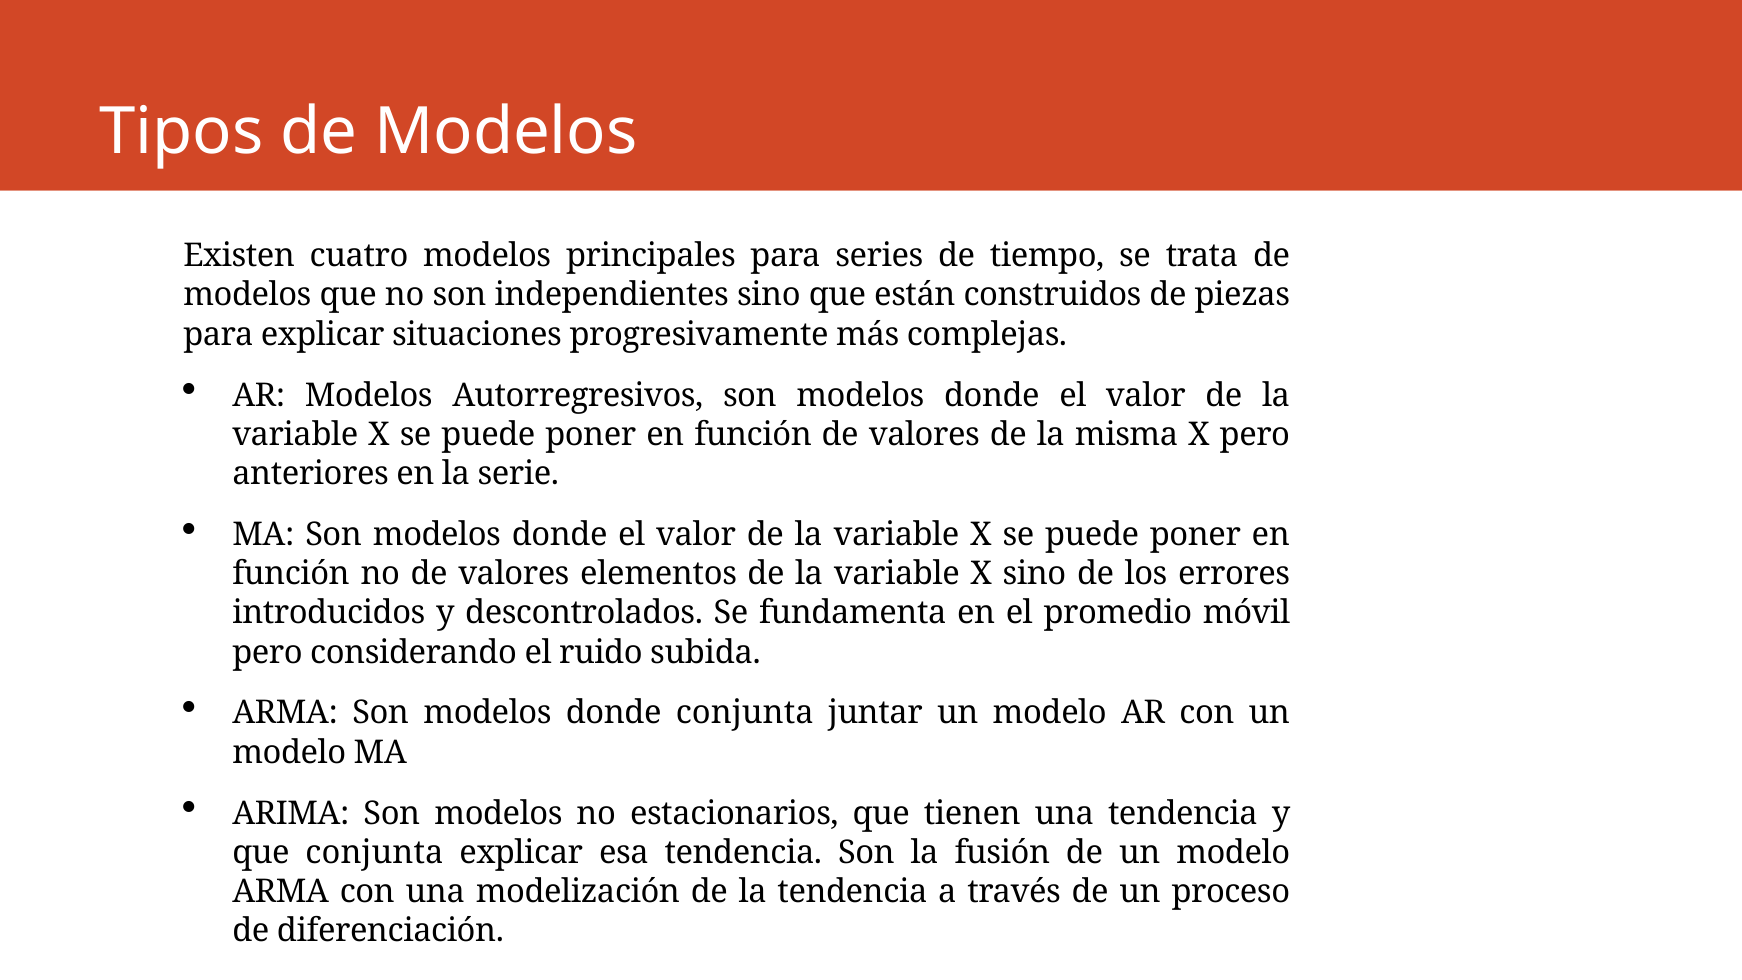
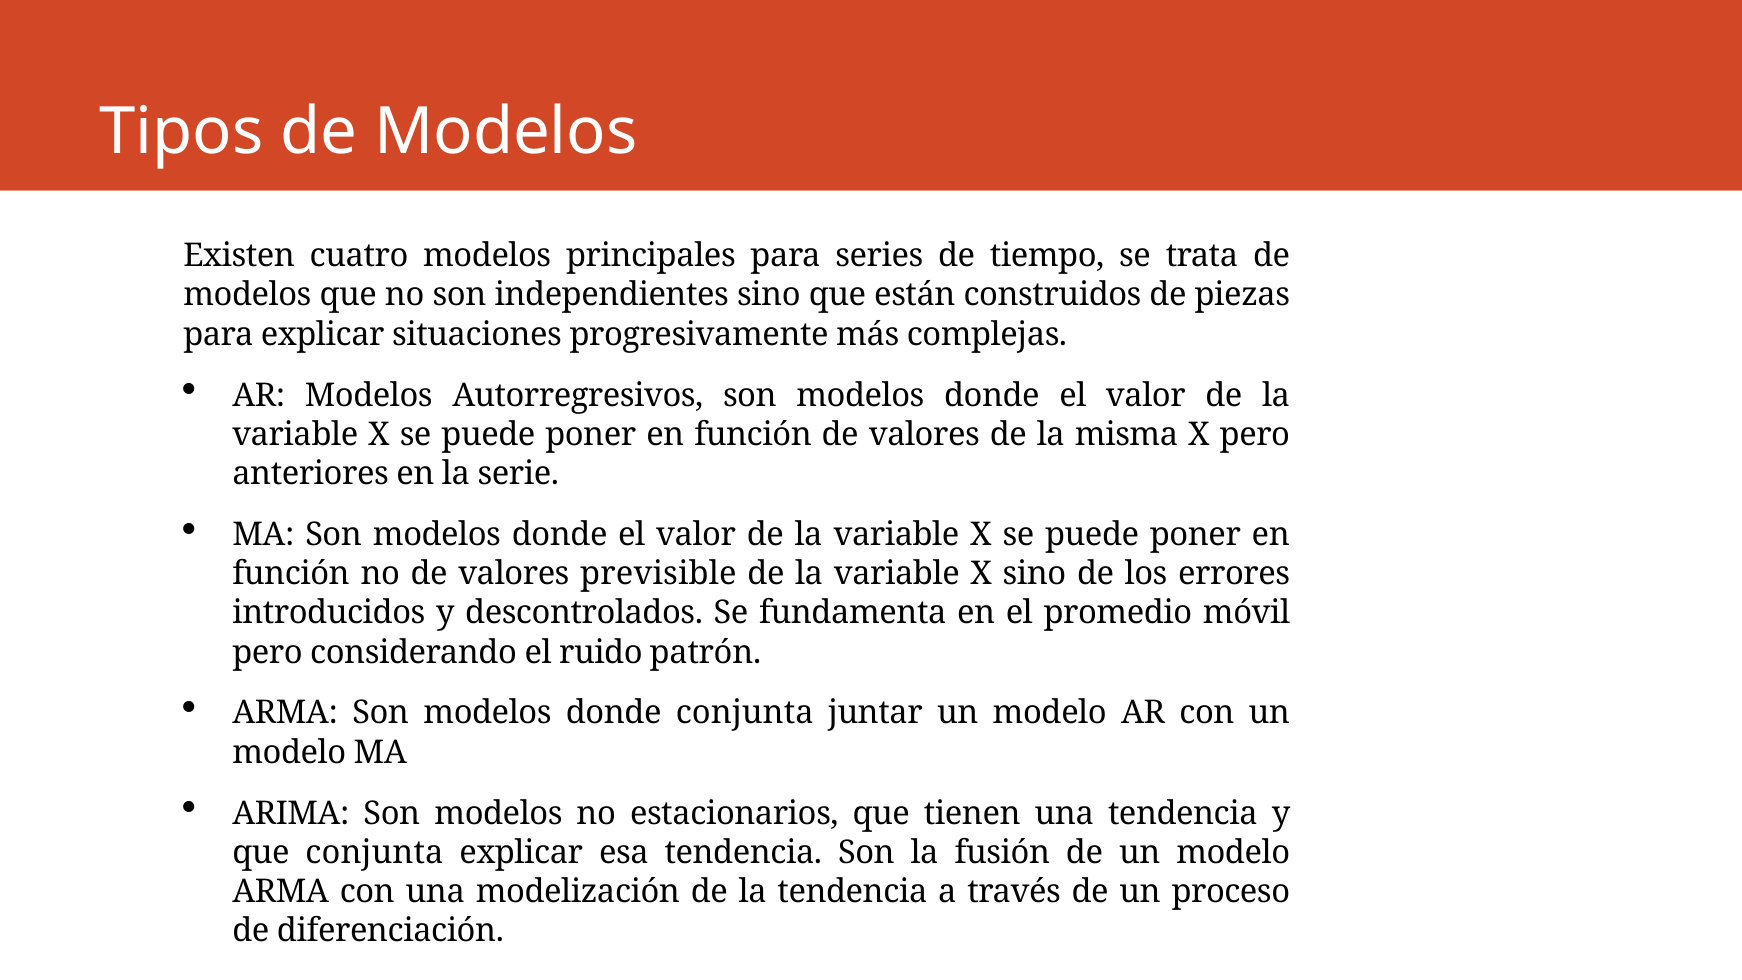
elementos: elementos -> previsible (658, 574)
subida: subida -> patrón (705, 652)
